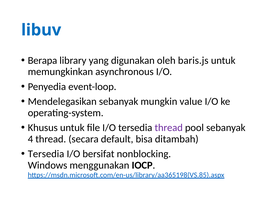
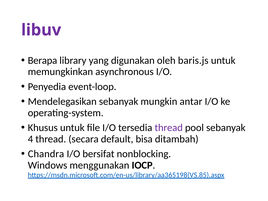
libuv colour: blue -> purple (41, 30)
value: value -> antar (191, 102)
Tersedia: Tersedia -> Chandra (46, 154)
